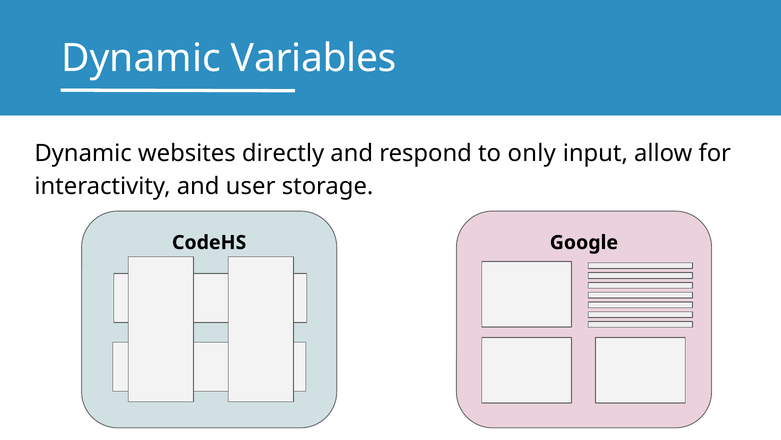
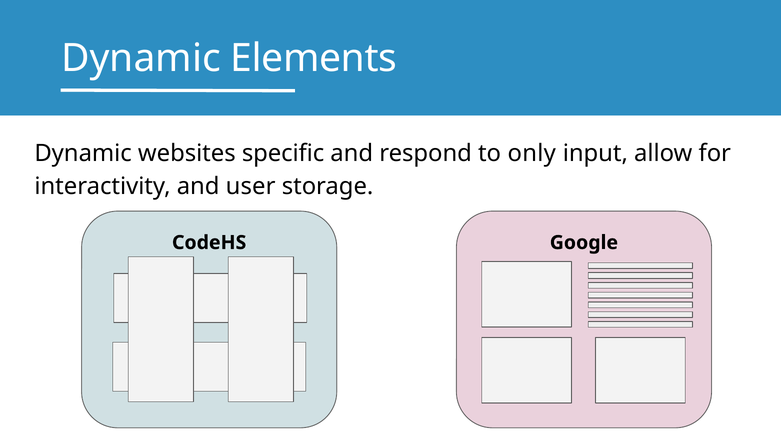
Variables: Variables -> Elements (314, 58)
directly: directly -> specific (283, 153)
